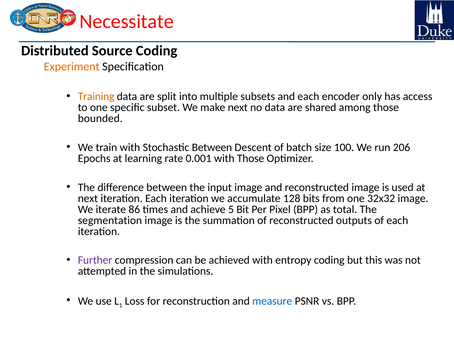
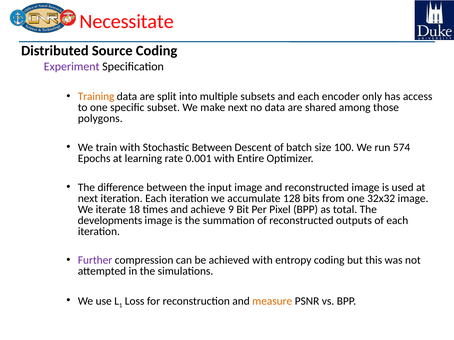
Experiment colour: orange -> purple (72, 67)
bounded: bounded -> polygons (100, 119)
206: 206 -> 574 (402, 148)
with Those: Those -> Entire (251, 159)
86: 86 -> 18 (134, 210)
5: 5 -> 9 (231, 210)
segmentation: segmentation -> developments (110, 221)
measure colour: blue -> orange (272, 302)
